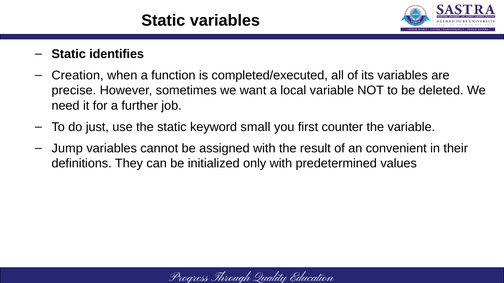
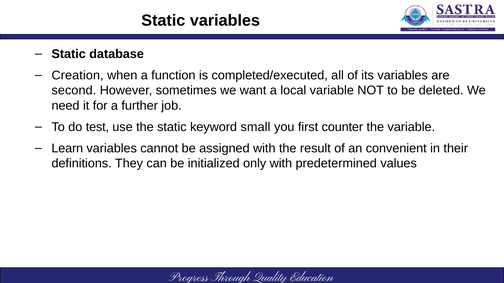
identifies: identifies -> database (117, 54)
precise: precise -> second (74, 91)
just: just -> test (97, 127)
Jump: Jump -> Learn (67, 149)
